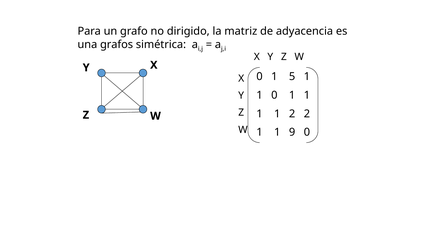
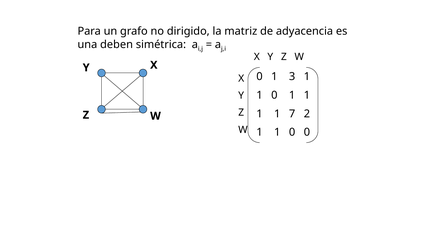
grafos: grafos -> deben (117, 45)
5: 5 -> 3 (292, 76)
1 2: 2 -> 7 (292, 114)
9: 9 -> 0 (292, 132)
